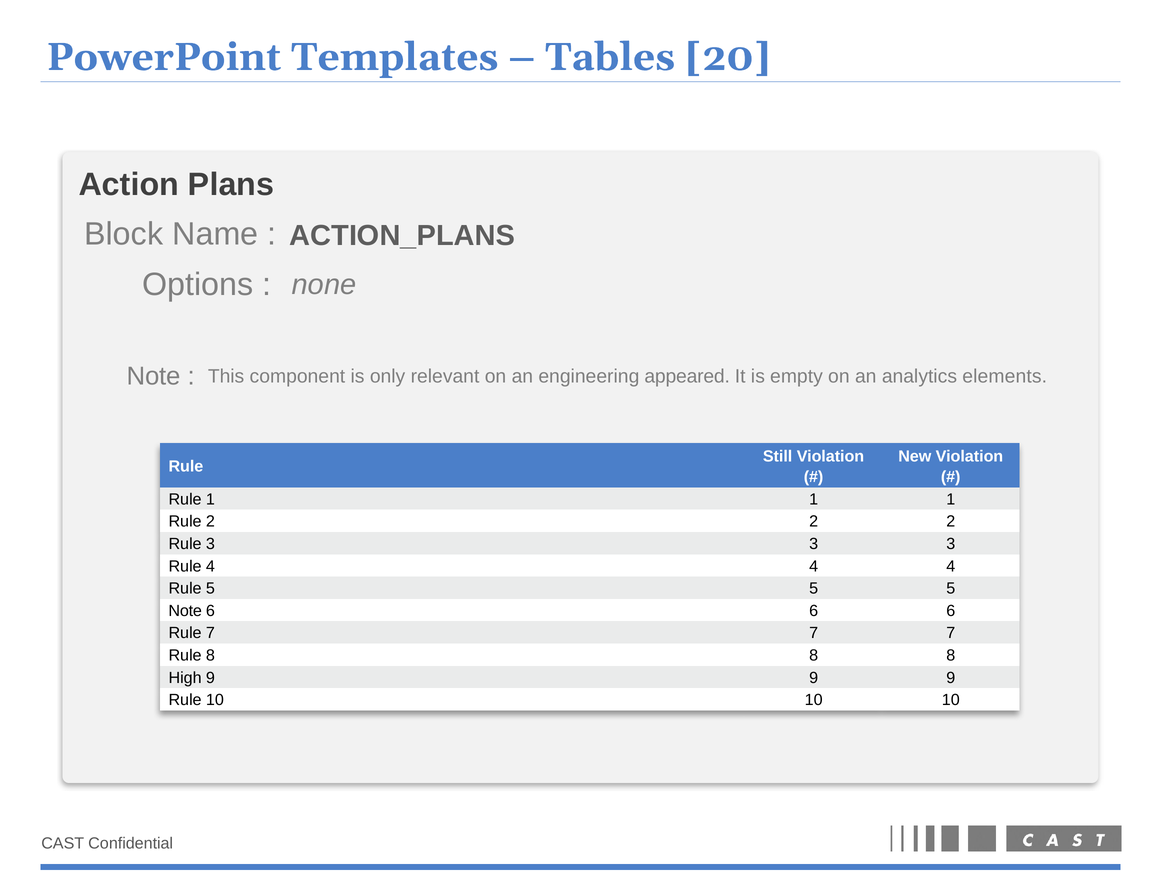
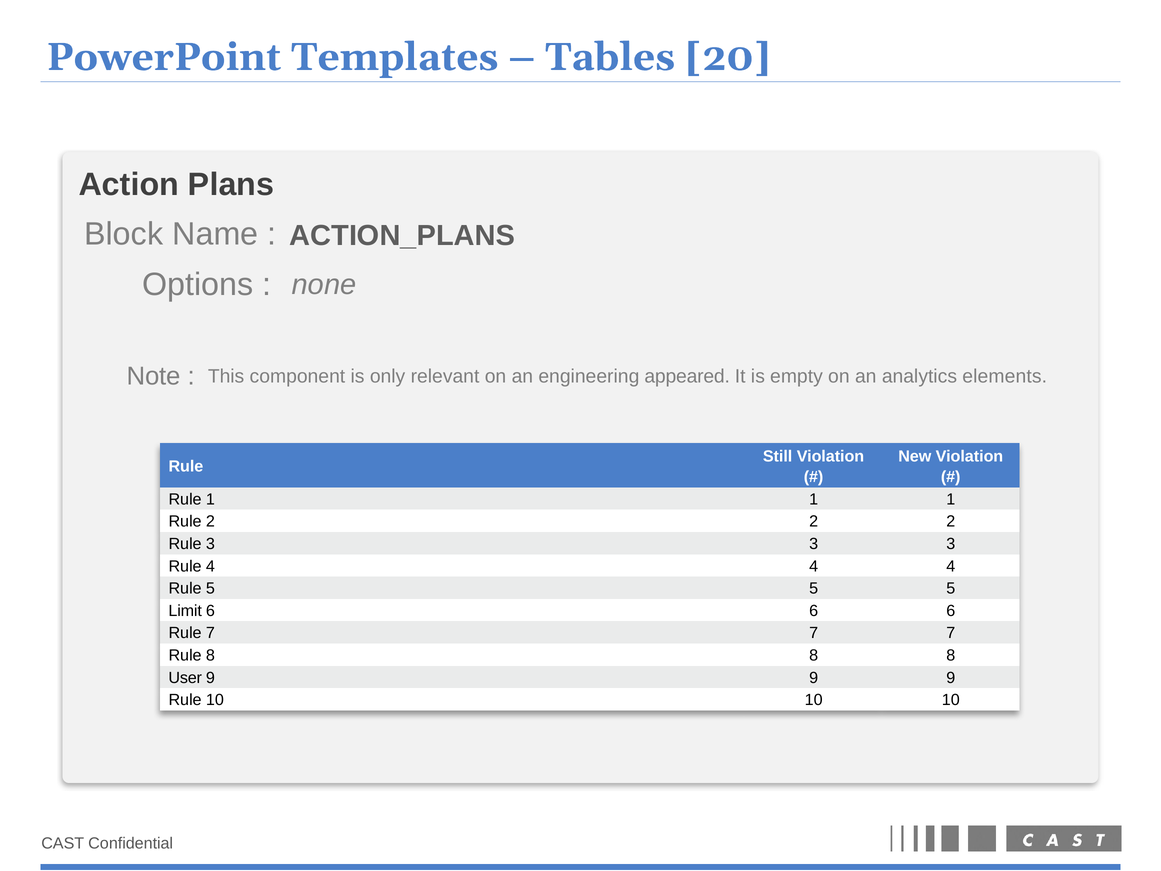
Note: Note -> Limit (185, 611)
High: High -> User (185, 678)
